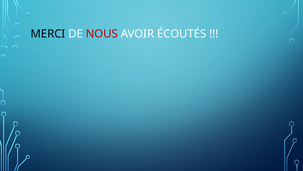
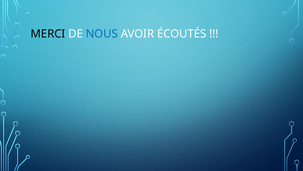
NOUS colour: red -> blue (102, 34)
